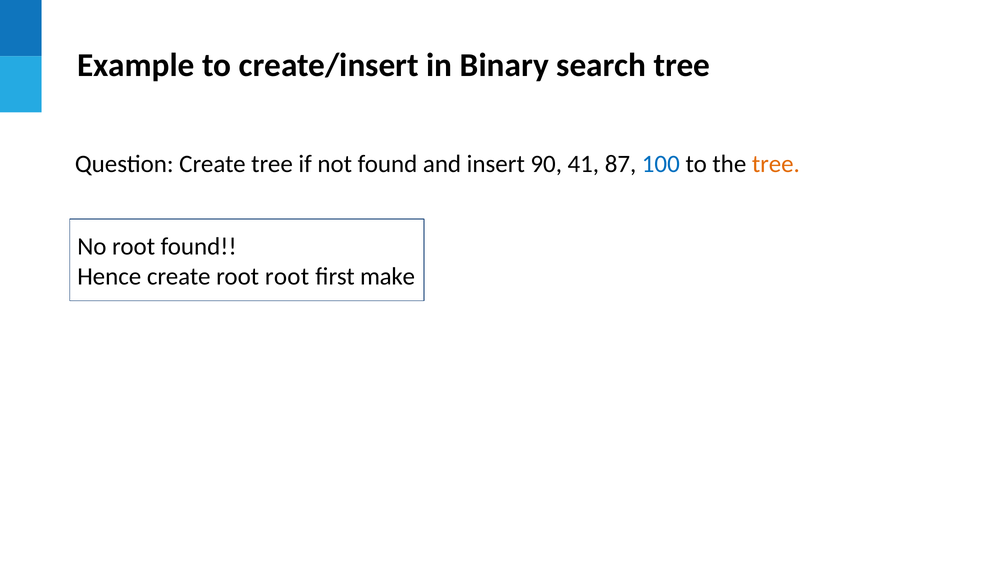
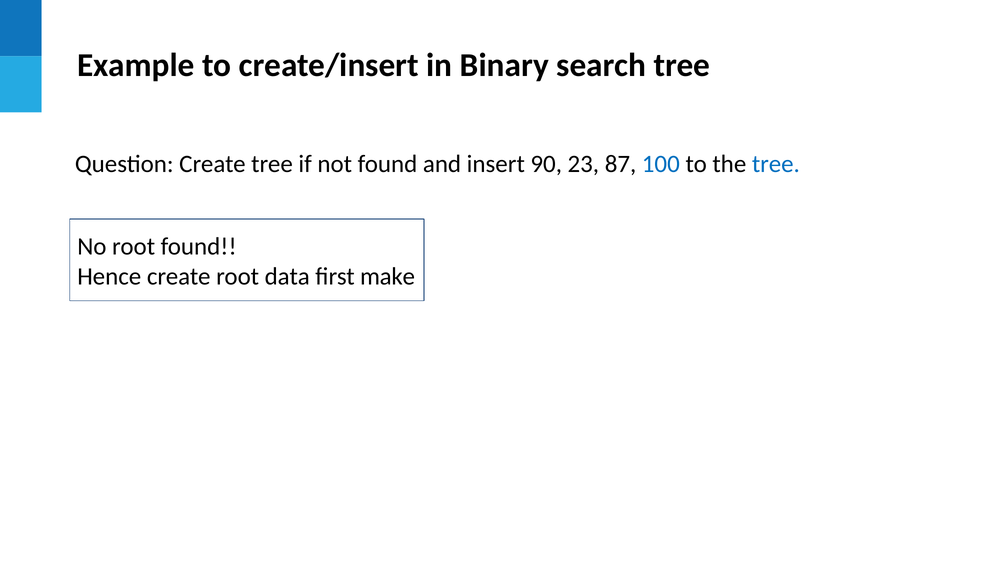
41: 41 -> 23 (583, 164)
tree colour: orange -> blue (776, 164)
root root: root -> data (287, 277)
